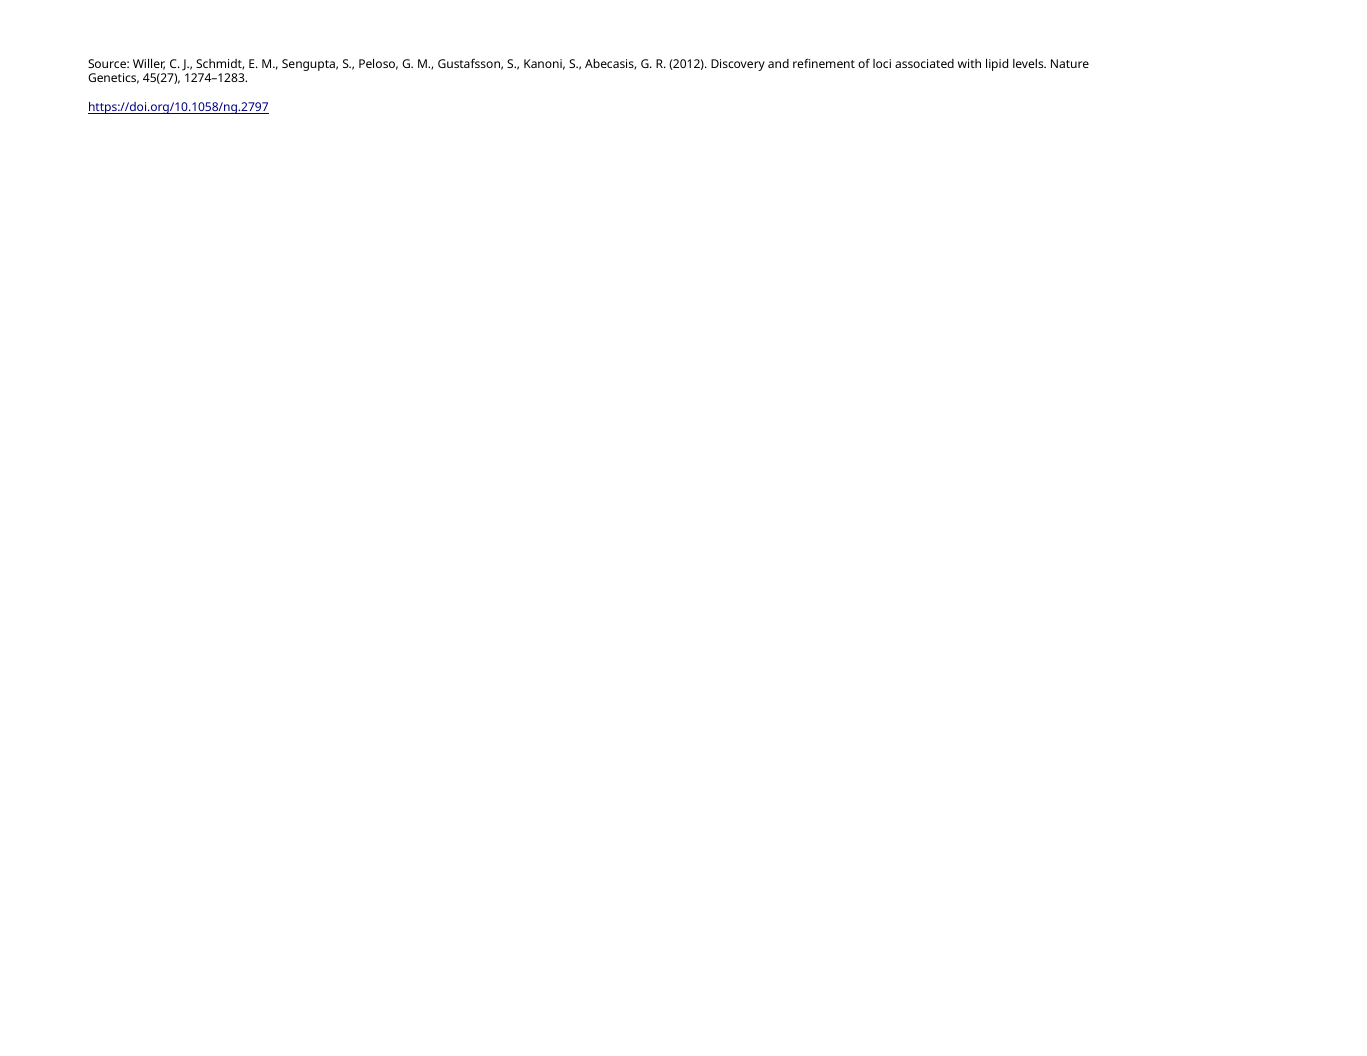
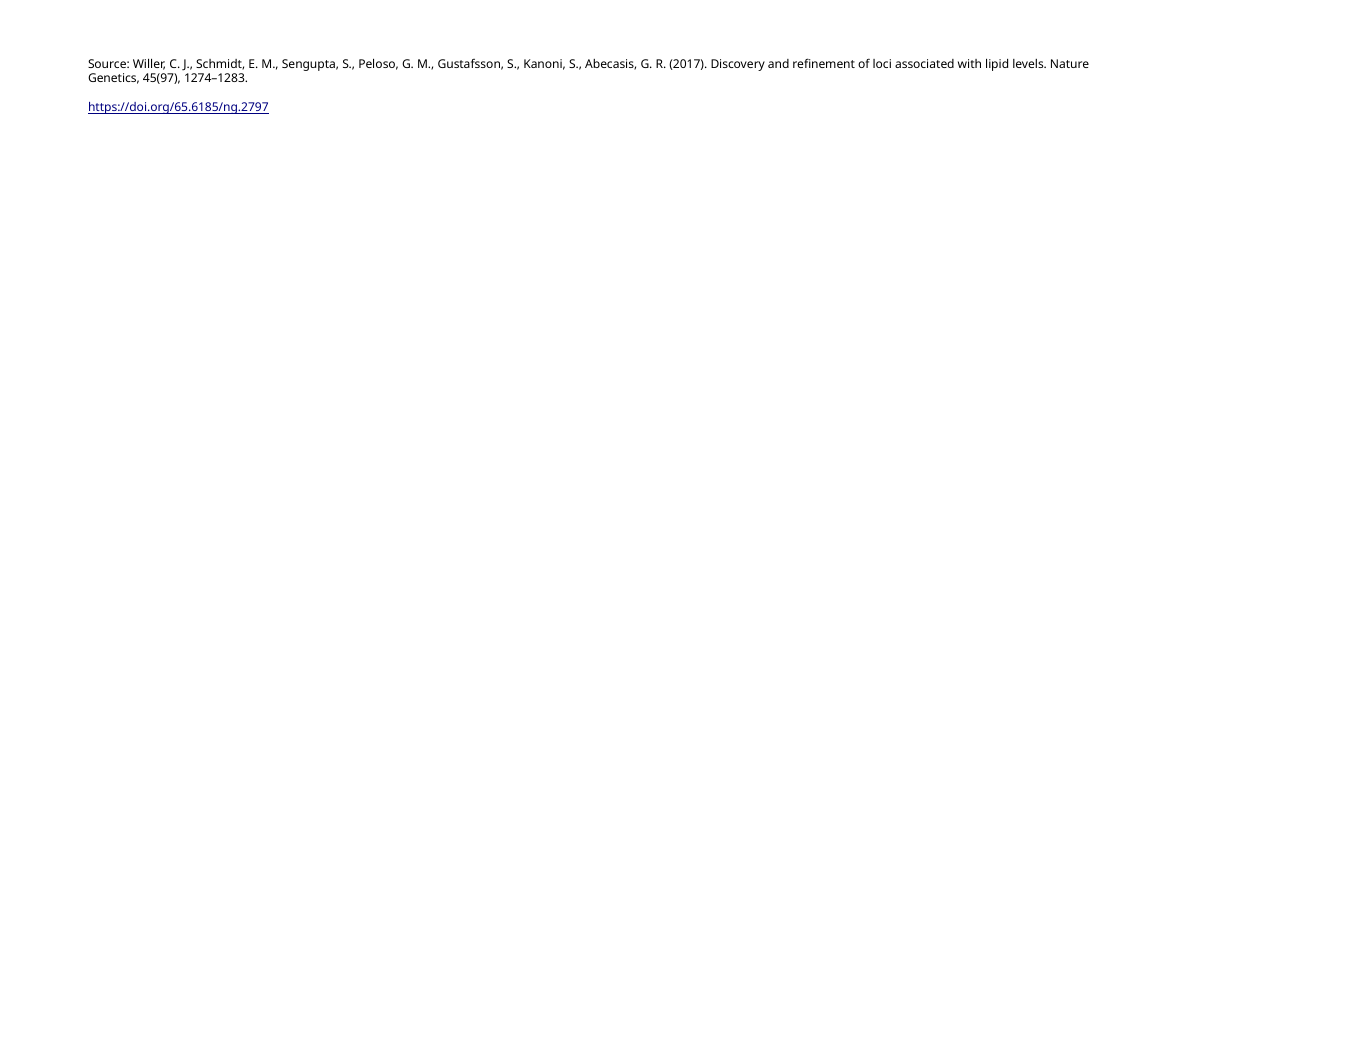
2012: 2012 -> 2017 (688, 64)
45(27: 45(27 -> 45(97 (162, 79)
https://doi.org/10.1058/ng.2797: https://doi.org/10.1058/ng.2797 -> https://doi.org/65.6185/ng.2797 (178, 108)
